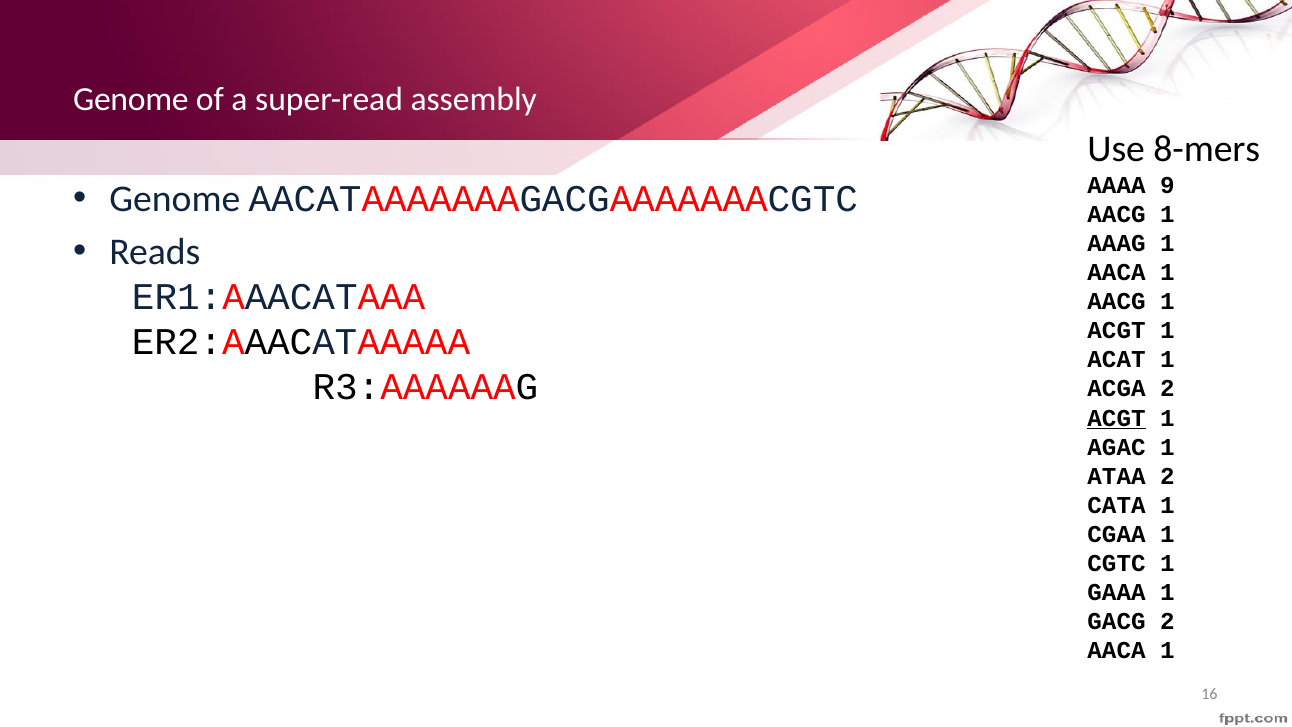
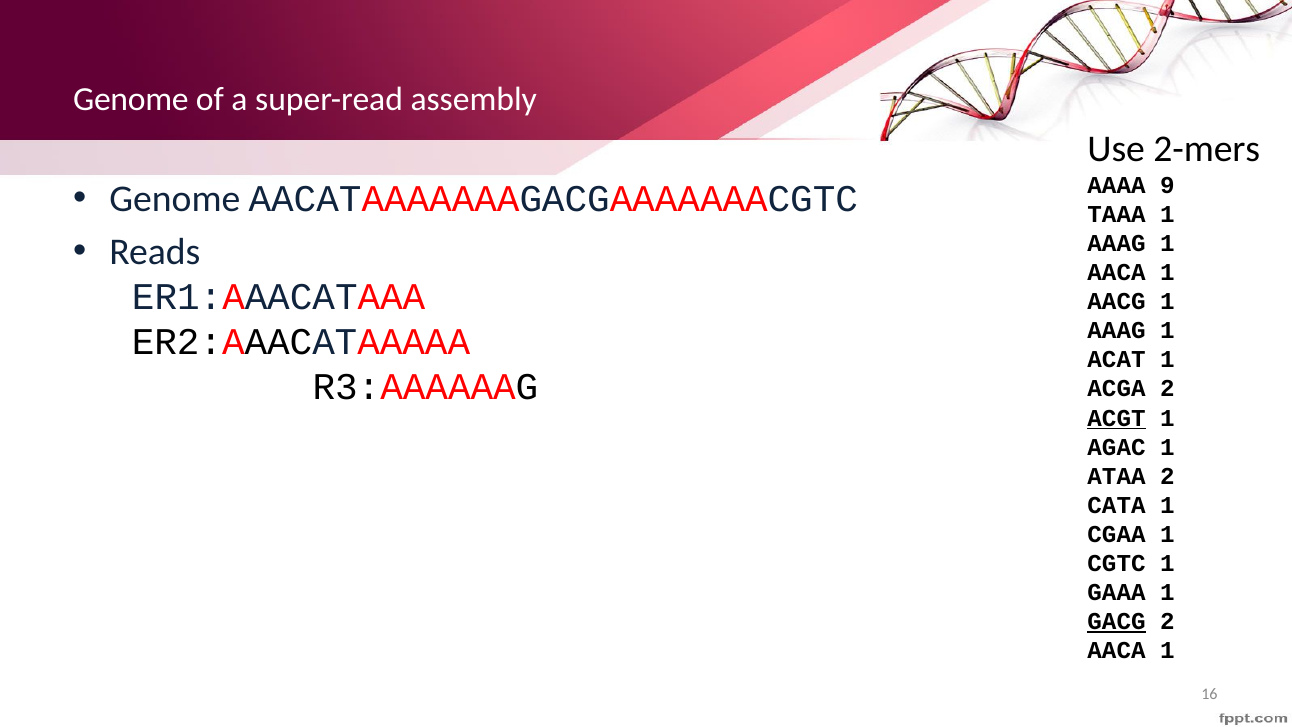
8-mers: 8-mers -> 2-mers (1207, 149)
AACG: AACG -> TAAA (1117, 214)
ACGT: ACGT -> AAAG (1117, 331)
GACG underline: none -> present (1117, 621)
